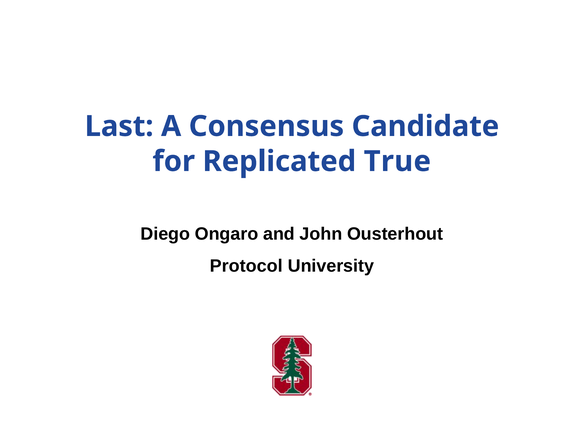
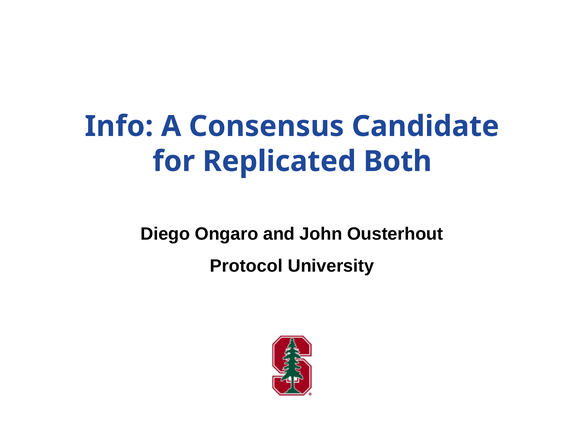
Last: Last -> Info (119, 126)
True: True -> Both (398, 161)
